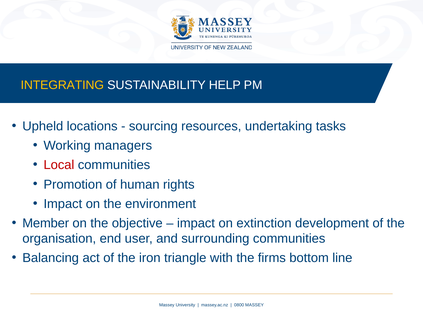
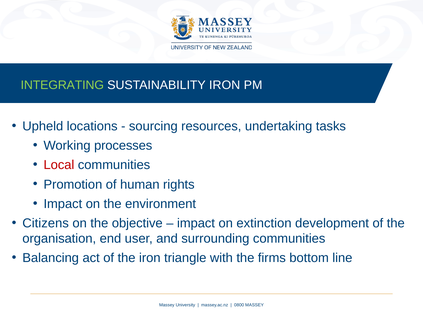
INTEGRATING colour: yellow -> light green (62, 85)
SUSTAINABILITY HELP: HELP -> IRON (225, 85)
managers: managers -> processes (123, 146)
Member: Member -> Citizens (46, 223)
